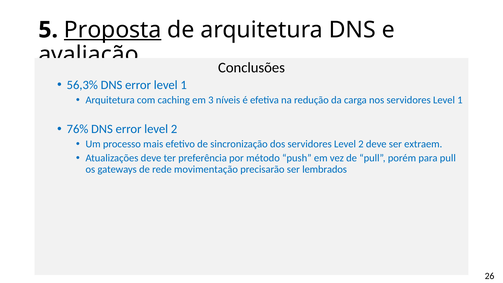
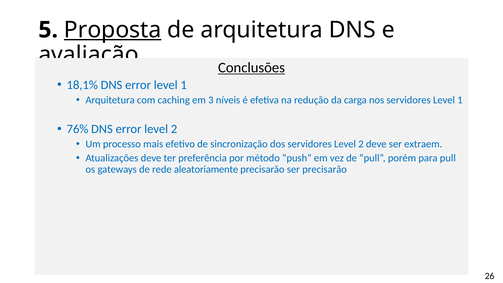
Conclusões underline: none -> present (251, 68)
56,3%: 56,3% -> 18,1% (82, 85)
movimentação: movimentação -> aleatoriamente (206, 169)
ser lembrados: lembrados -> precisarão (325, 169)
